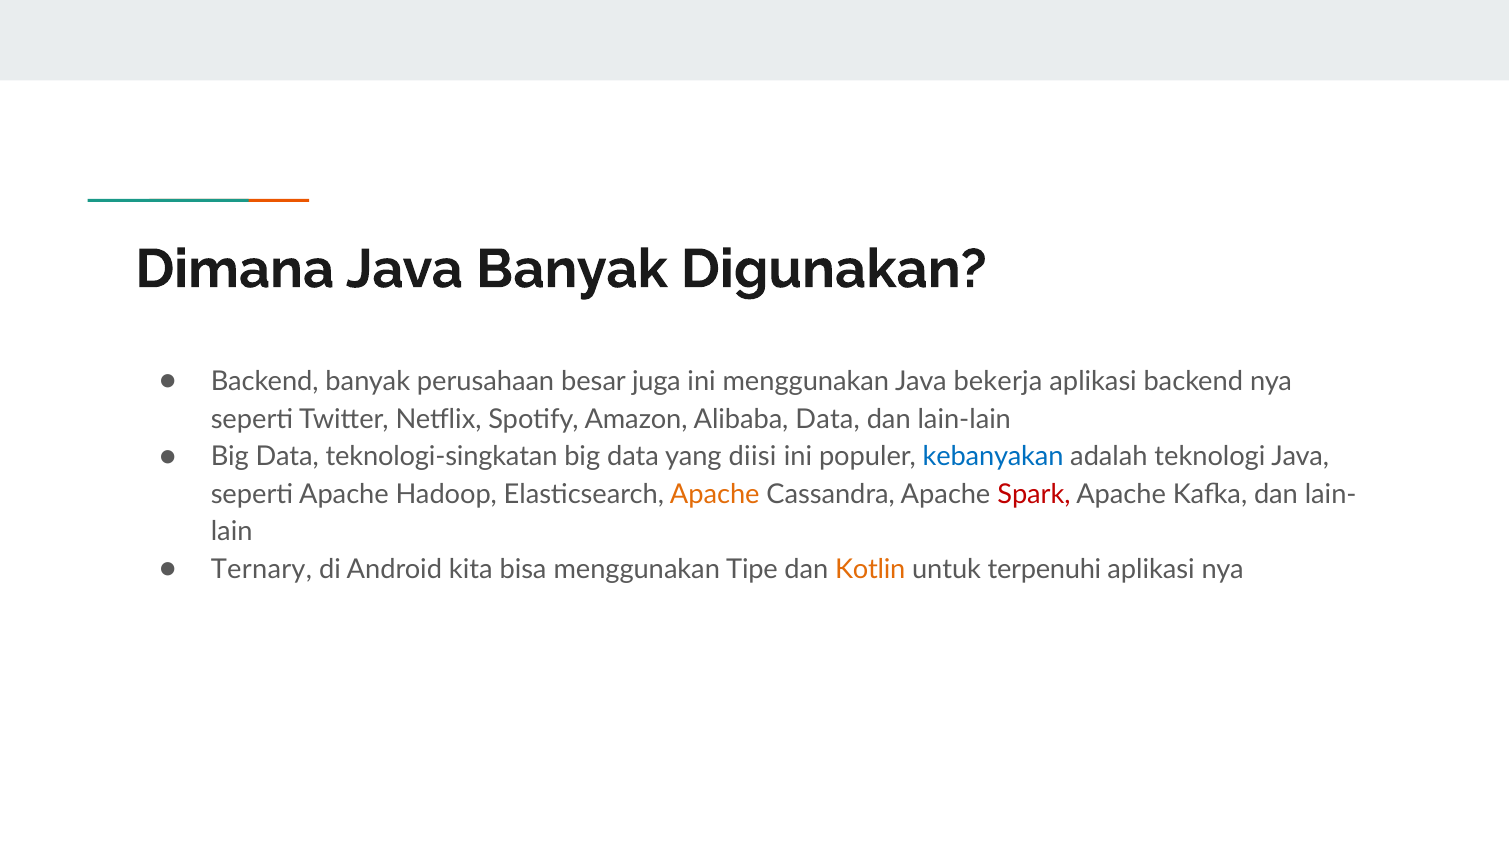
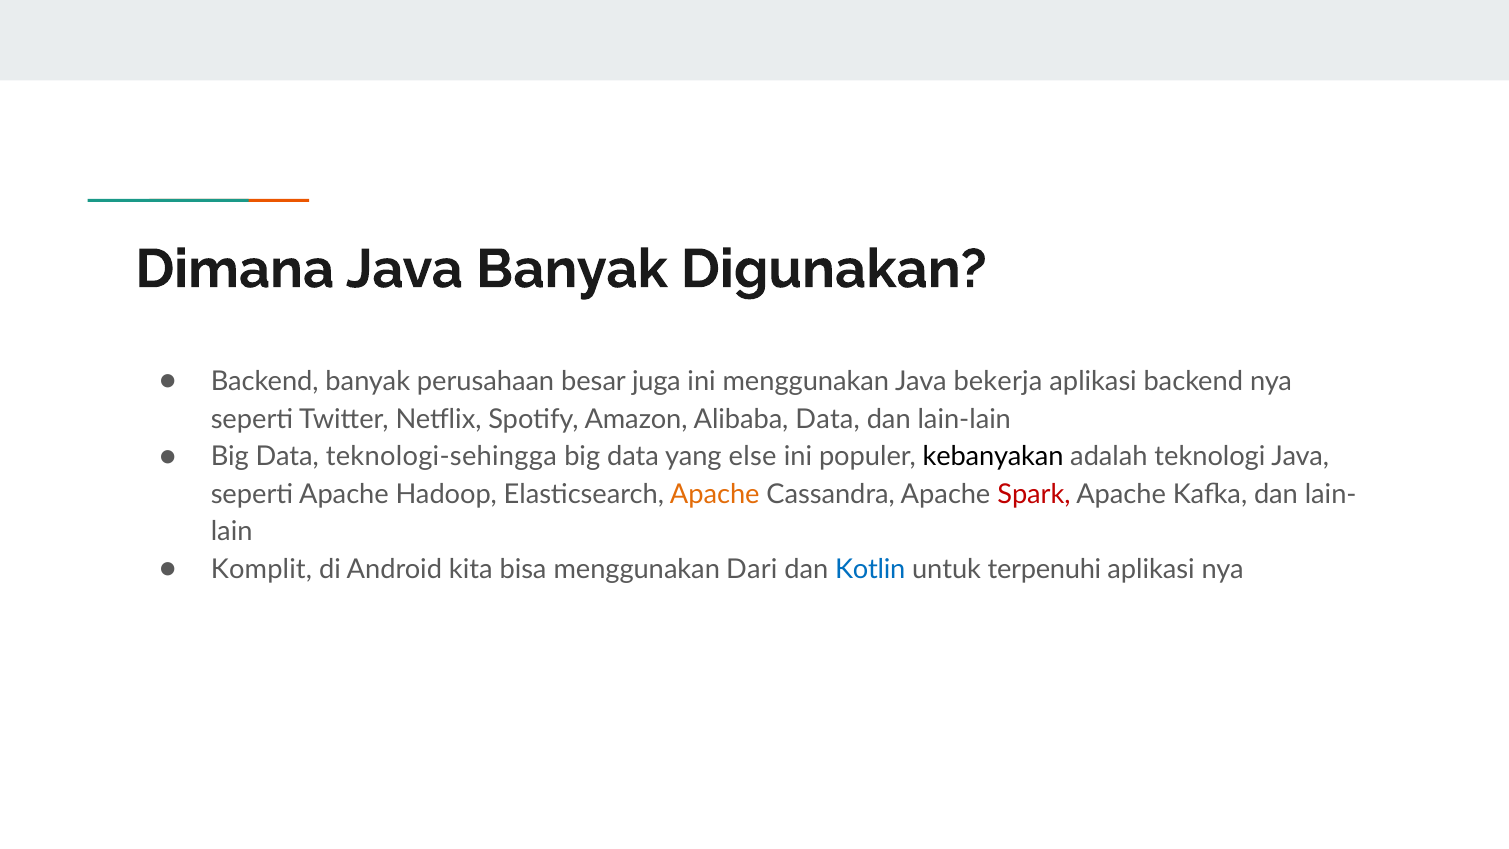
teknologi-singkatan: teknologi-singkatan -> teknologi-sehingga (441, 457)
diisi: diisi -> else (753, 457)
kebanyakan colour: blue -> black (993, 457)
Ternary: Ternary -> Komplit (261, 569)
Tipe: Tipe -> Dari (752, 569)
Kotlin colour: orange -> blue (870, 569)
